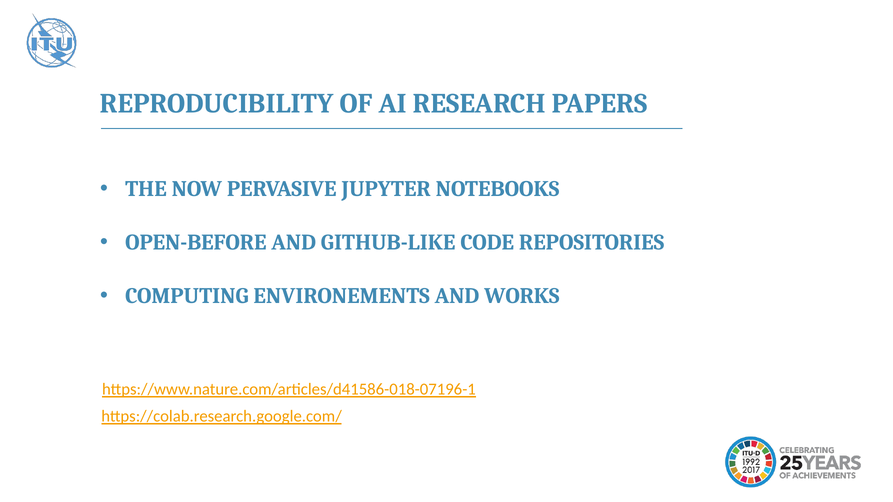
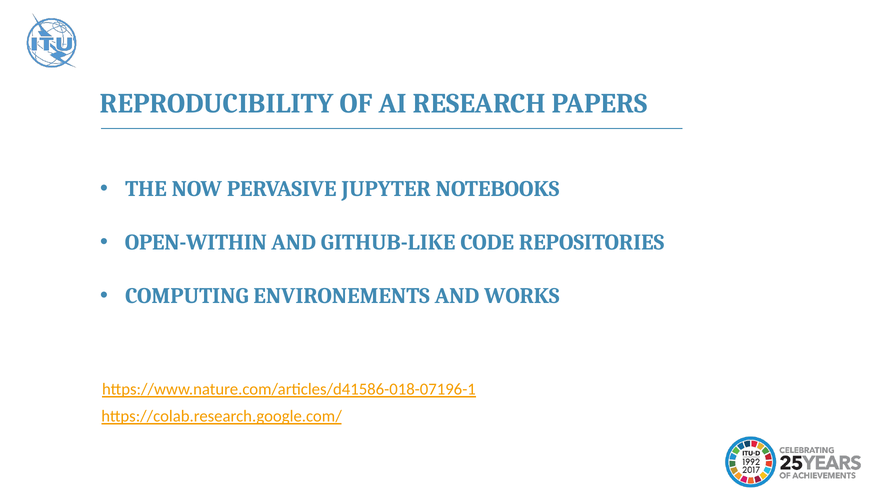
OPEN-BEFORE: OPEN-BEFORE -> OPEN-WITHIN (196, 243)
